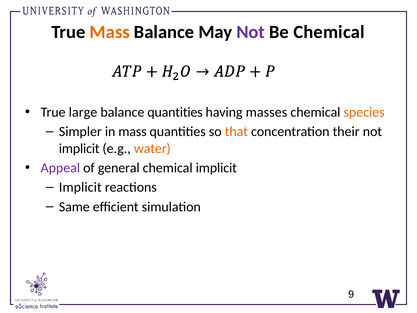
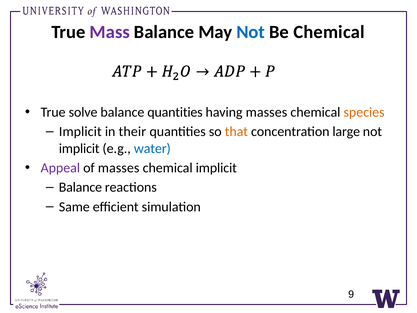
Mass colour: orange -> purple (110, 32)
Not colour: purple -> blue (251, 32)
large: large -> solve (83, 112)
Simpler: Simpler -> Implicit (80, 132)
in mass: mass -> their (132, 132)
their: their -> large (346, 132)
water colour: orange -> blue (152, 148)
of general: general -> masses (119, 168)
Implicit: Implicit -> Balance (80, 187)
